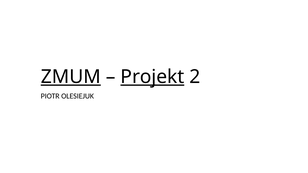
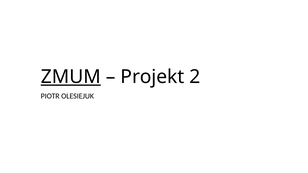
Projekt underline: present -> none (152, 77)
